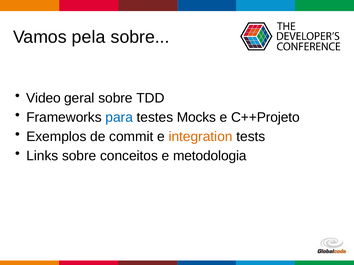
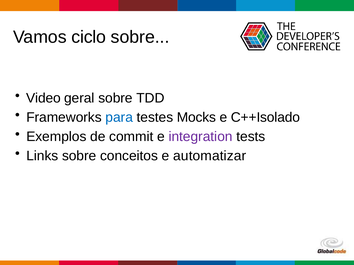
pela: pela -> ciclo (89, 37)
C++Projeto: C++Projeto -> C++Isolado (266, 118)
integration colour: orange -> purple (201, 137)
metodologia: metodologia -> automatizar (210, 156)
